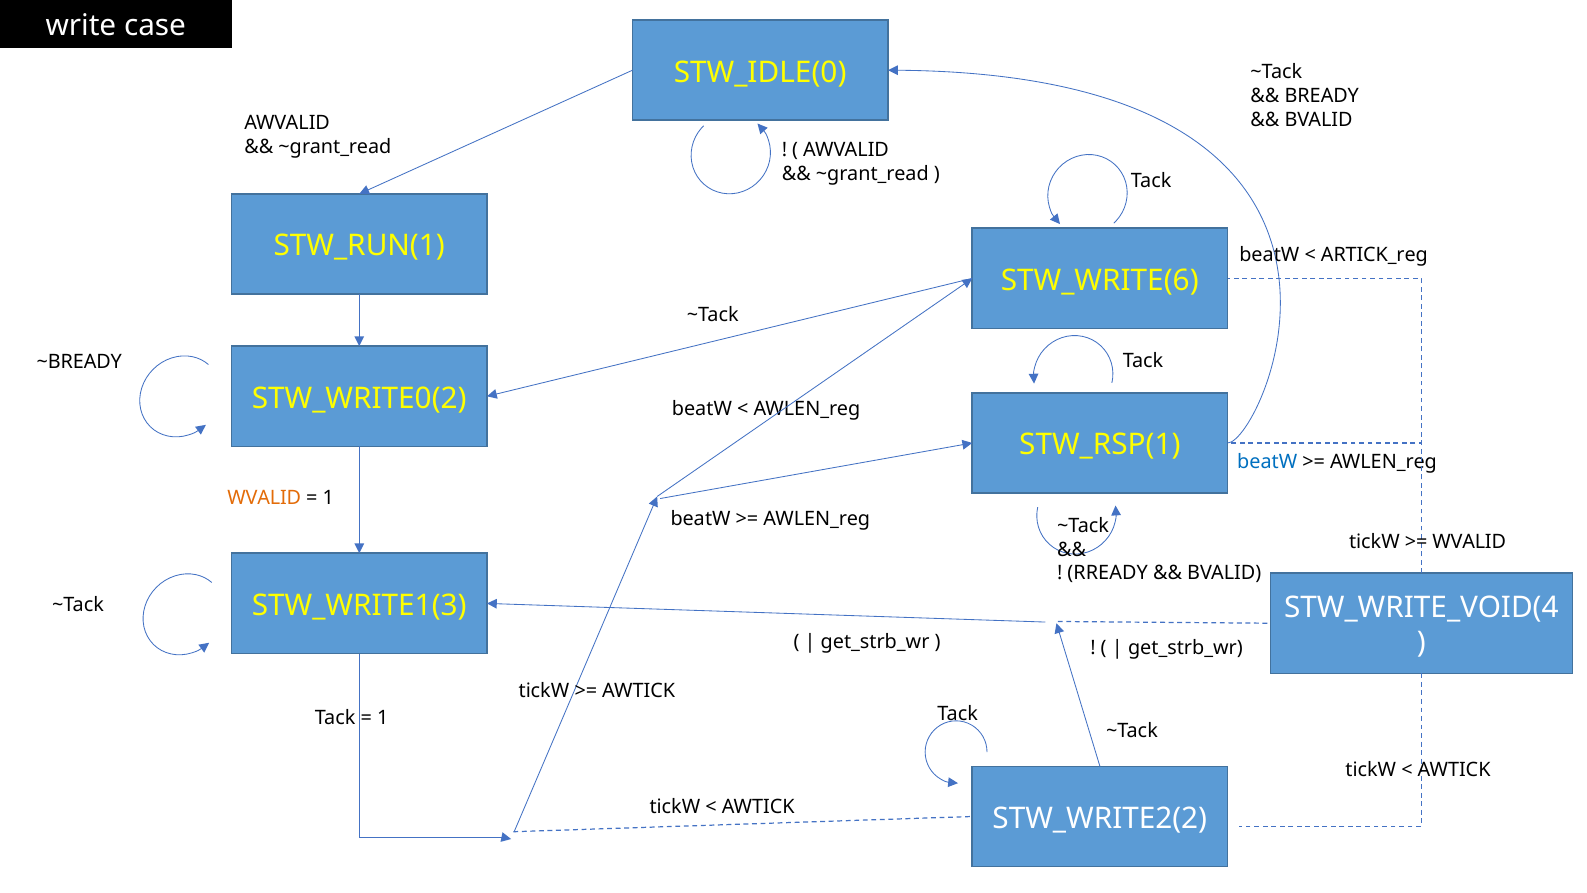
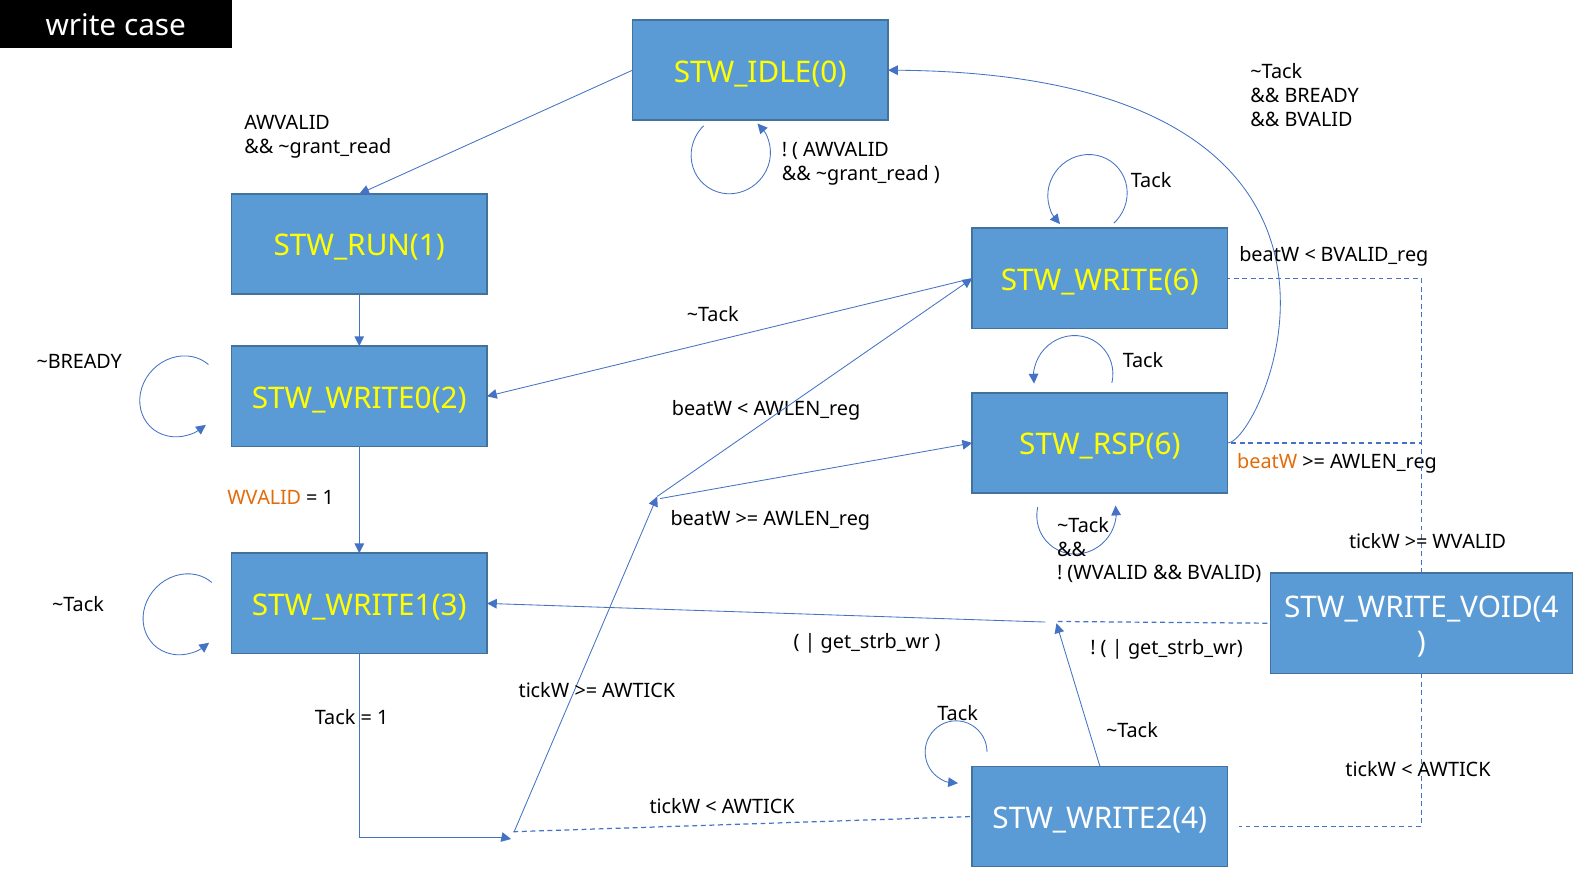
ARTICK_reg: ARTICK_reg -> BVALID_reg (1374, 255)
STW_RSP(1: STW_RSP(1 -> STW_RSP(6 (1100, 445)
beatW colour: blue -> orange (1267, 462)
RREADY: RREADY -> WVALID (1108, 573)
STW_WRITE2(2: STW_WRITE2(2 -> STW_WRITE2(4 (1100, 818)
